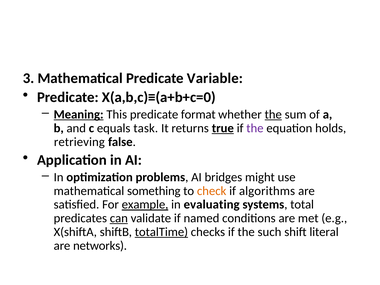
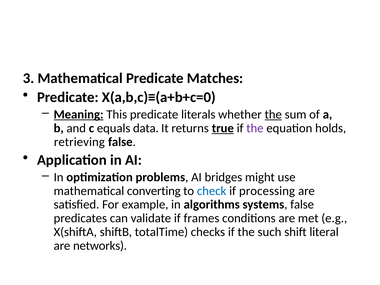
Variable: Variable -> Matches (215, 78)
format: format -> literals (198, 115)
task: task -> data (146, 128)
something: something -> converting (154, 191)
check colour: orange -> blue (212, 191)
algorithms: algorithms -> processing (267, 191)
example underline: present -> none (145, 205)
evaluating: evaluating -> algorithms (212, 205)
systems total: total -> false (302, 205)
can underline: present -> none (119, 218)
named: named -> frames (201, 218)
totalTime underline: present -> none (161, 232)
